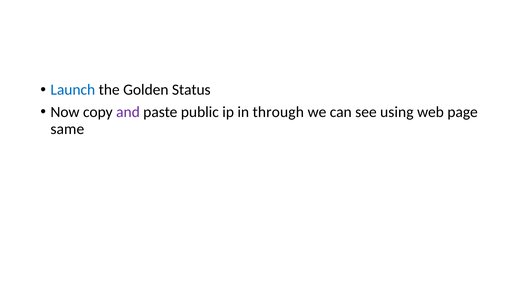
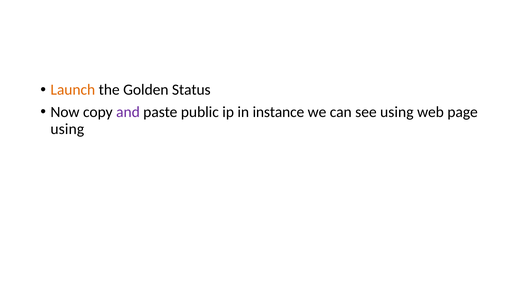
Launch colour: blue -> orange (73, 90)
through: through -> instance (278, 112)
same: same -> using (67, 129)
